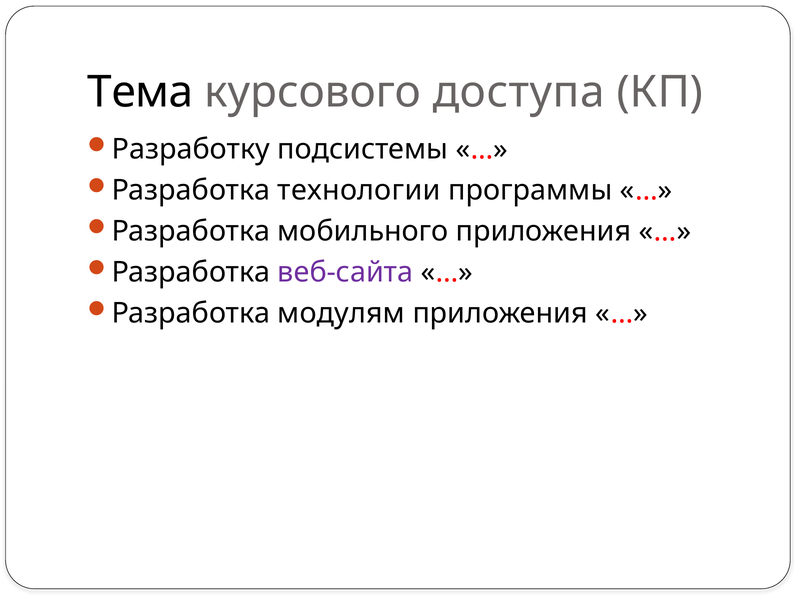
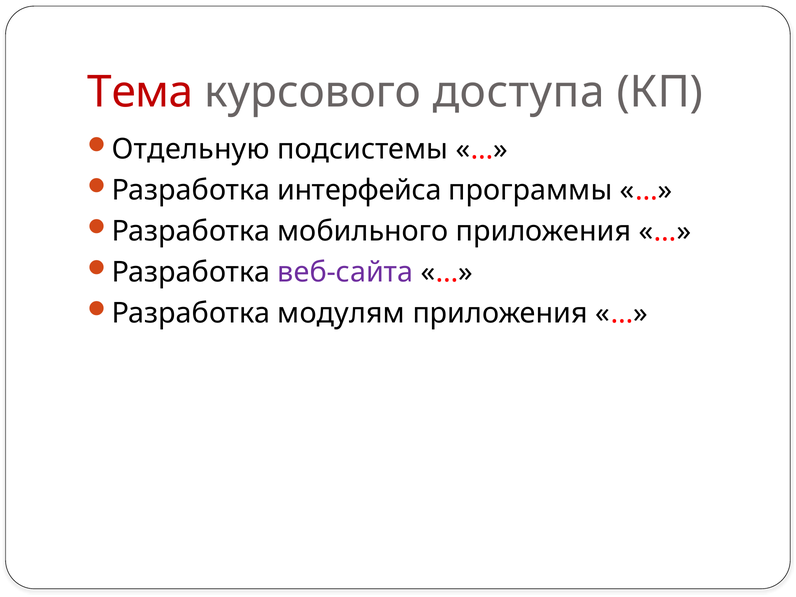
Тема colour: black -> red (140, 92)
Разработку: Разработку -> Отдельную (191, 149)
технологии: технологии -> интерфейса (359, 190)
